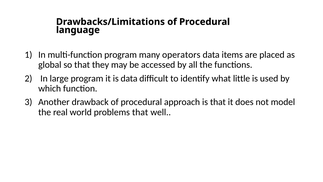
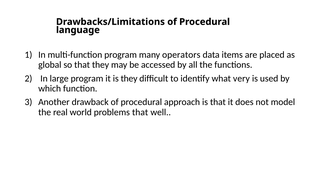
is data: data -> they (129, 78)
little: little -> very (241, 78)
